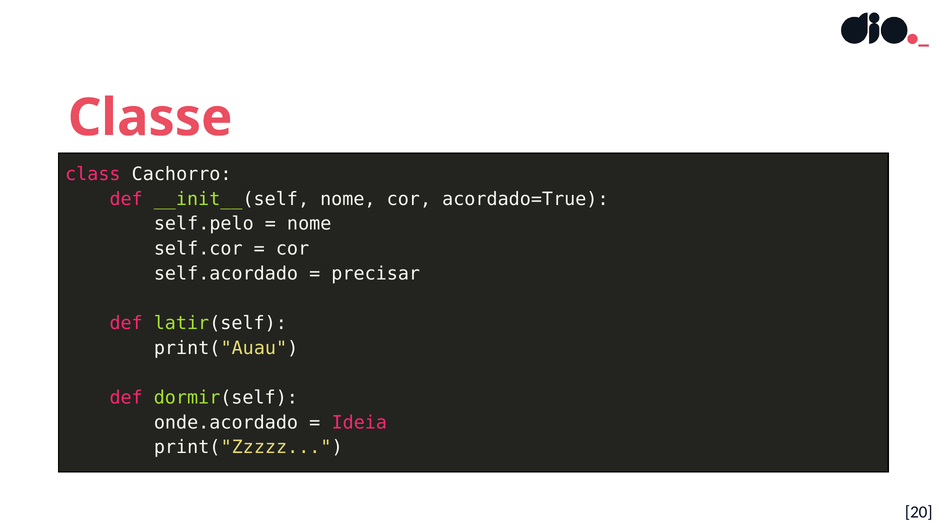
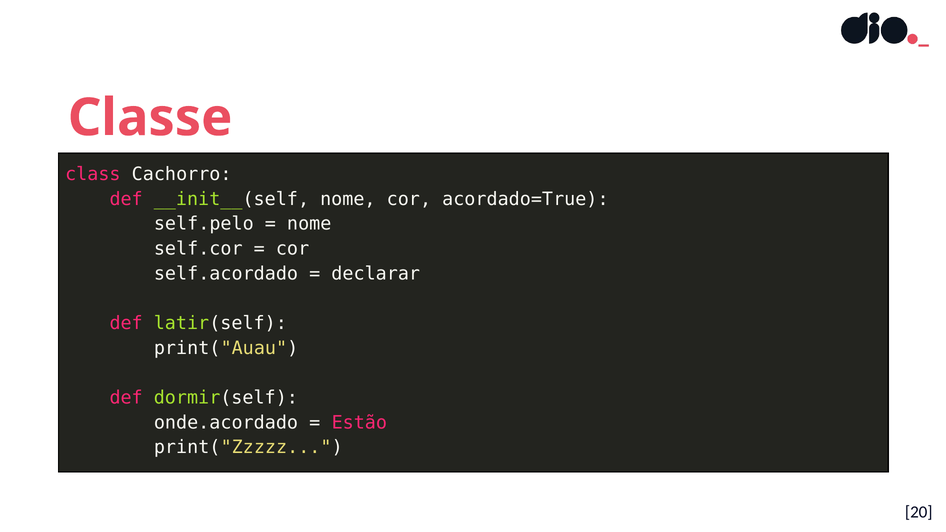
precisar: precisar -> declarar (376, 274)
Ideia: Ideia -> Estão (359, 423)
